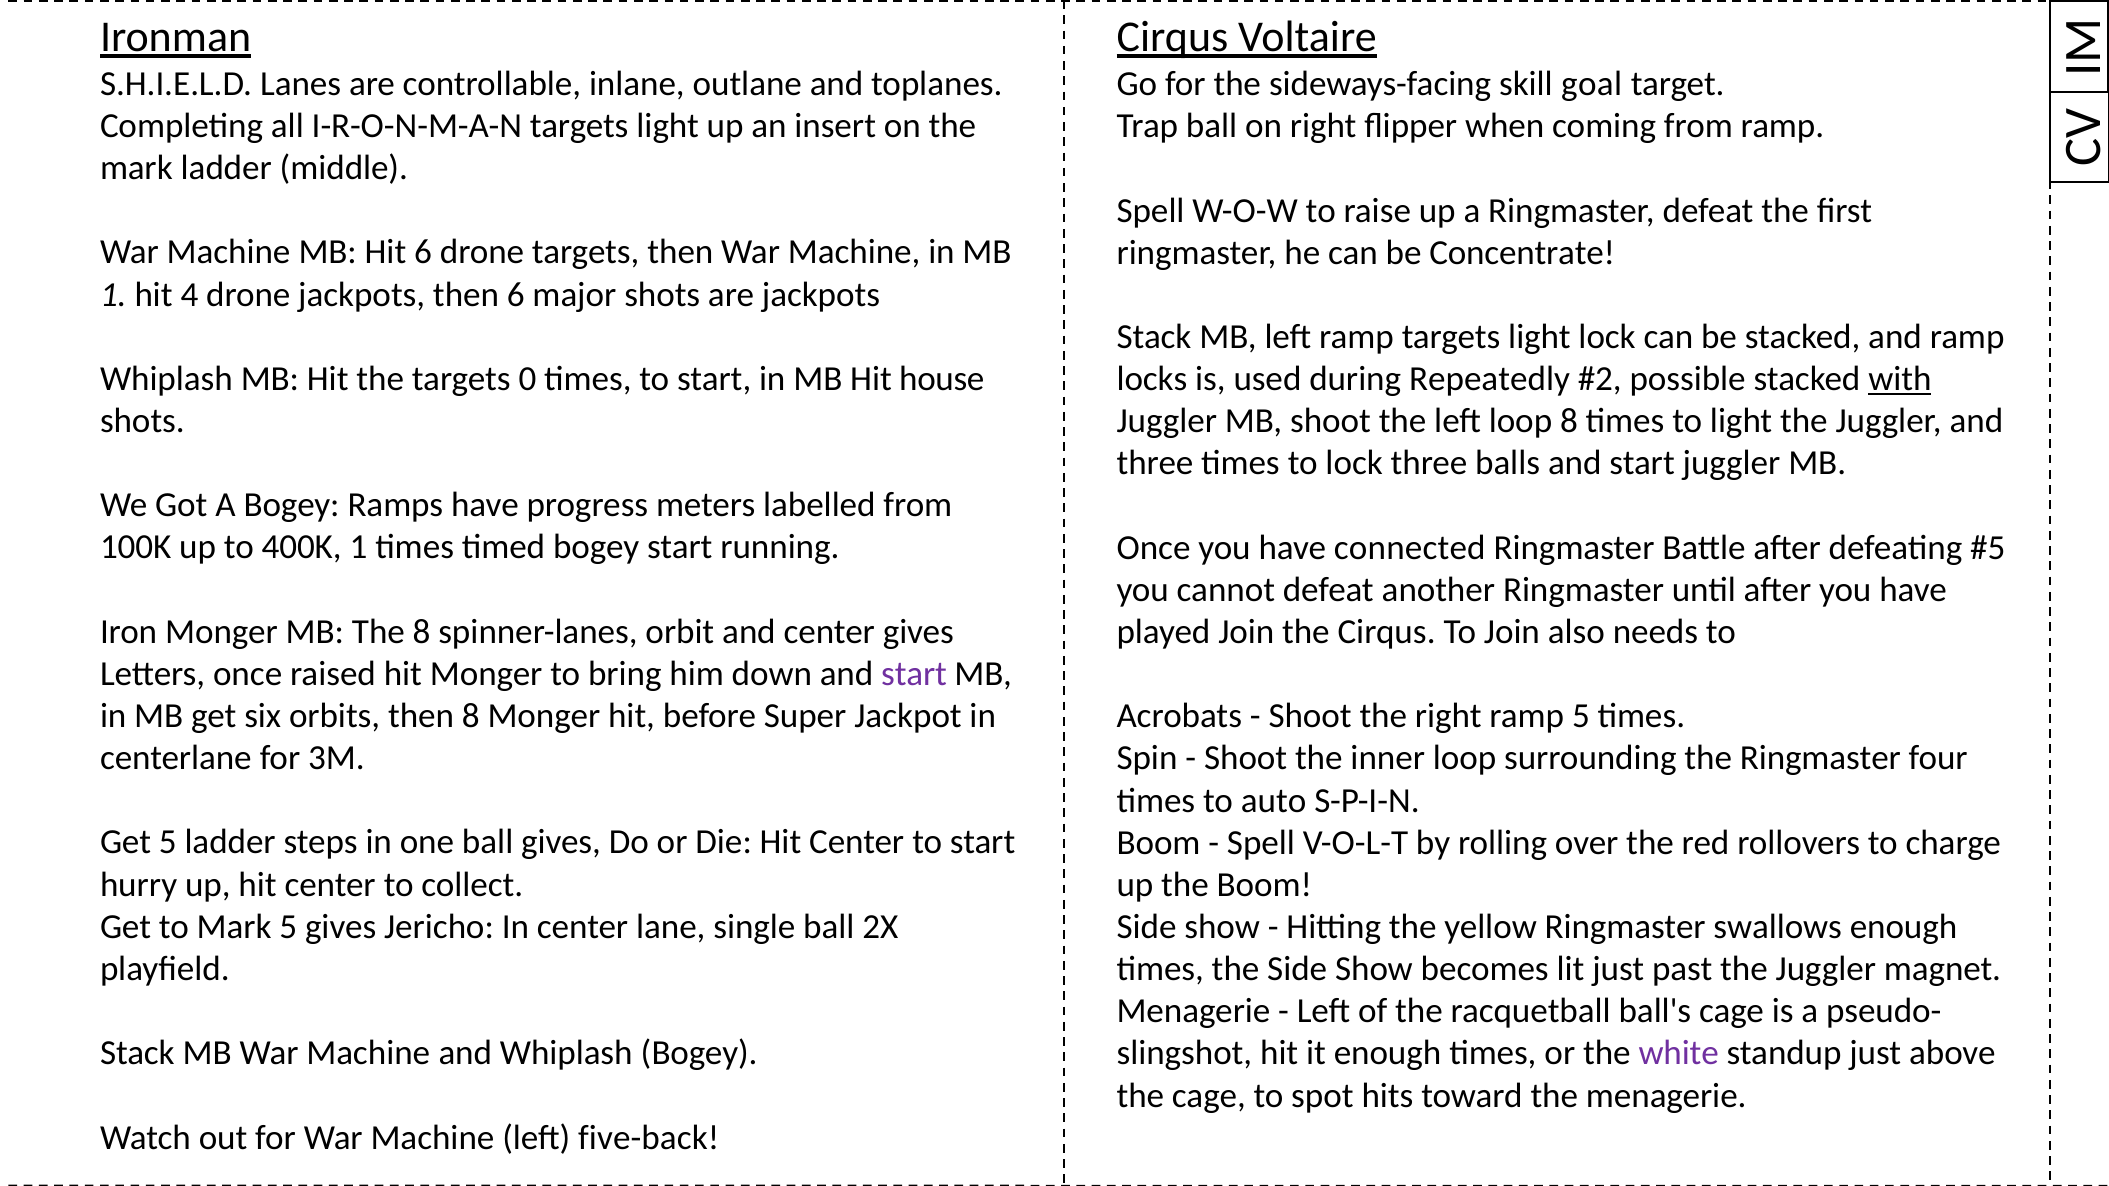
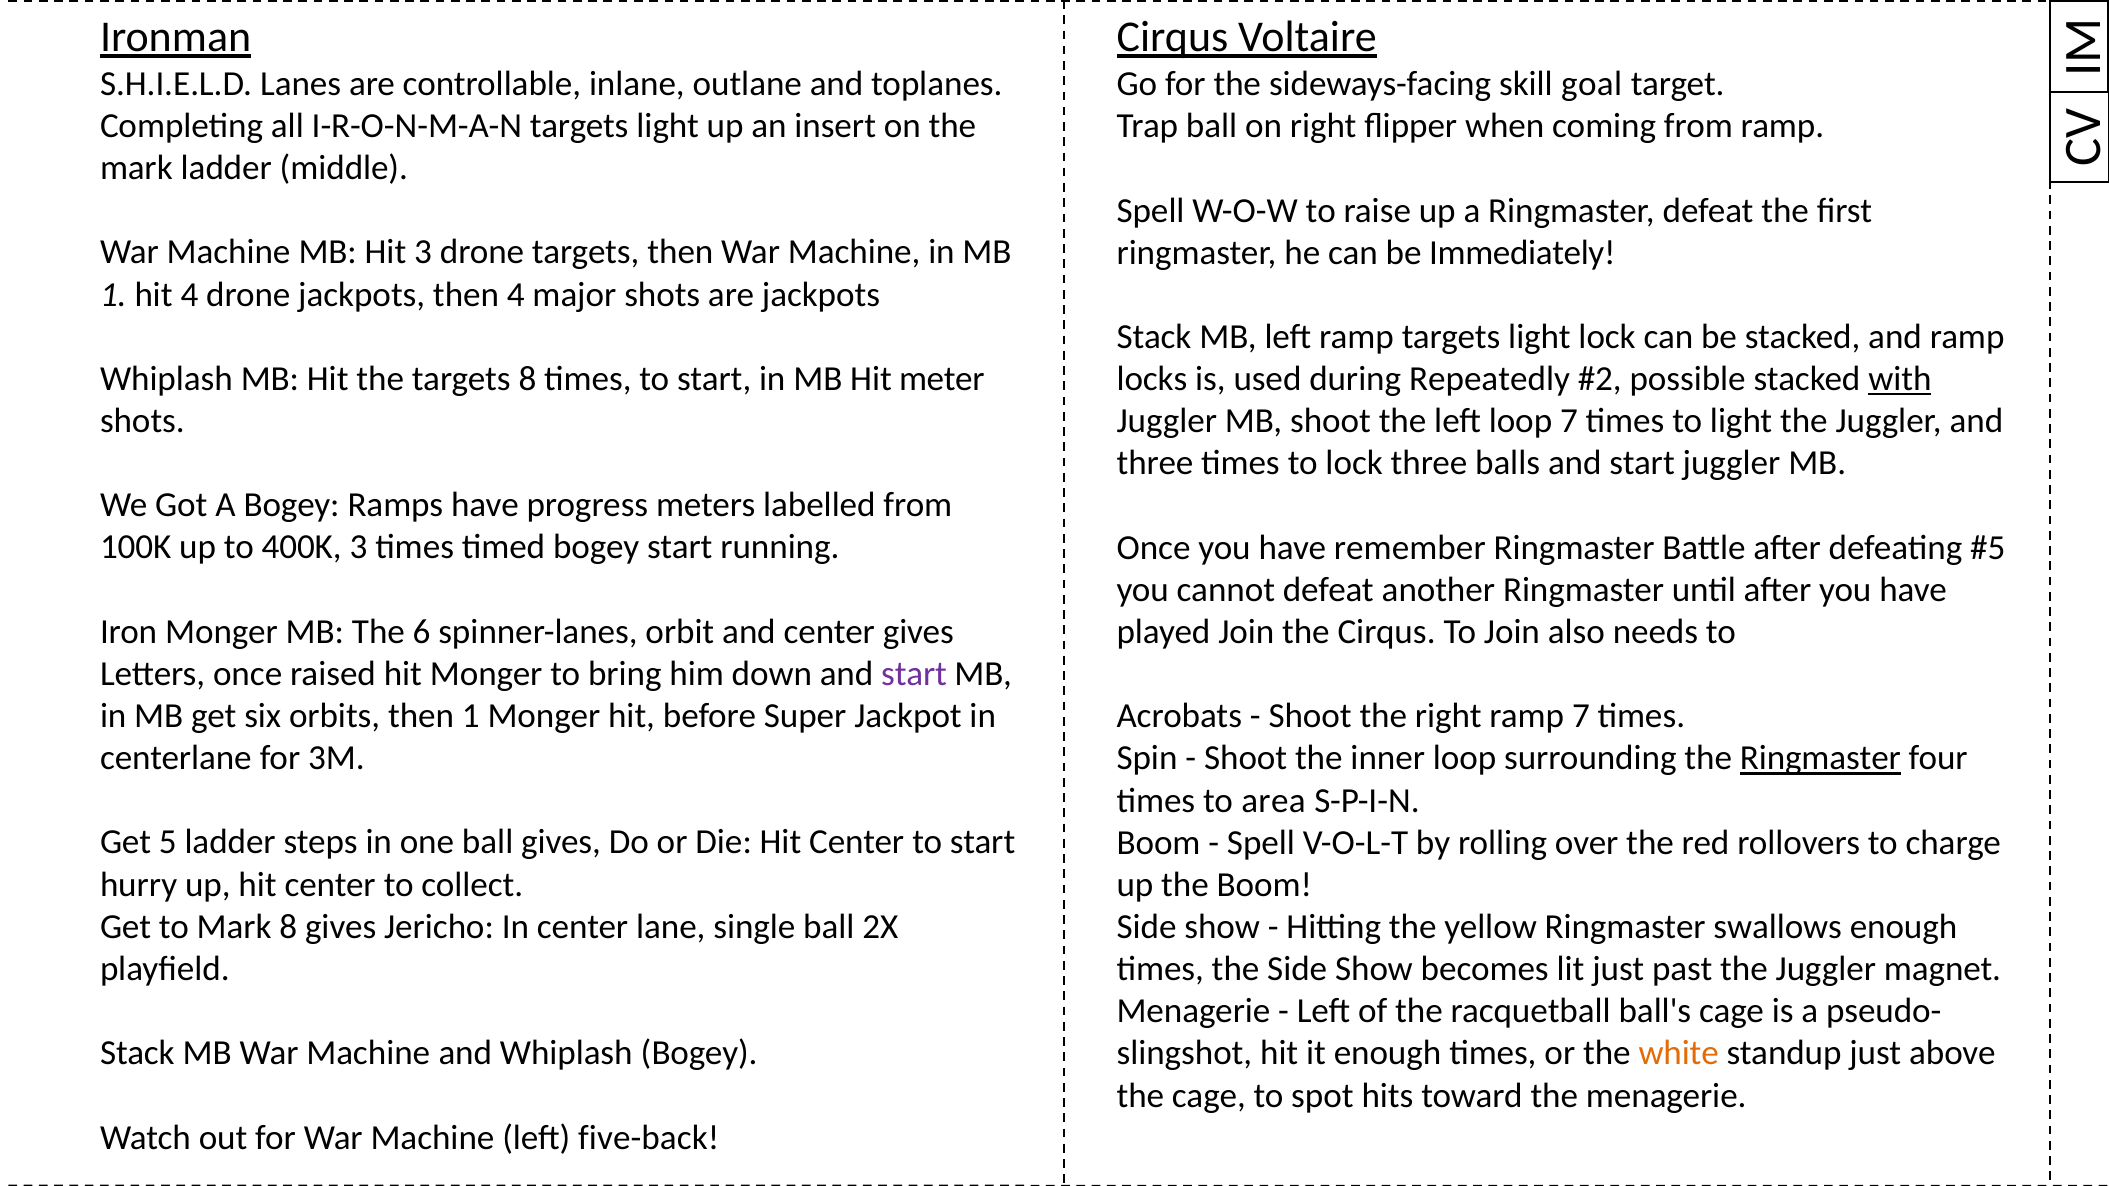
Hit 6: 6 -> 3 (423, 252)
Concentrate: Concentrate -> Immediately (1522, 253)
then 6: 6 -> 4 (516, 295)
targets 0: 0 -> 8 (527, 379)
house: house -> meter (942, 379)
loop 8: 8 -> 7 (1569, 421)
400K 1: 1 -> 3 (359, 547)
connected: connected -> remember (1410, 548)
The 8: 8 -> 6 (422, 632)
then 8: 8 -> 1 (471, 716)
ramp 5: 5 -> 7 (1581, 716)
Ringmaster underline: none -> present (1820, 759)
auto: auto -> area (1273, 801)
Mark 5: 5 -> 8 (288, 927)
white colour: purple -> orange (1679, 1054)
